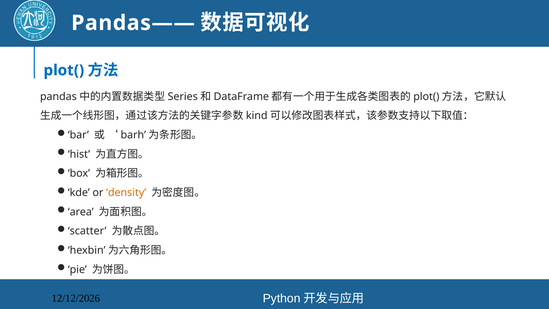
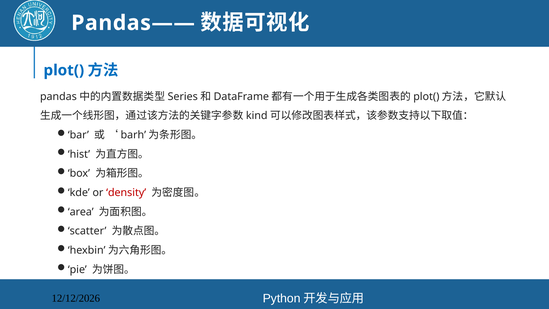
density colour: orange -> red (126, 193)
